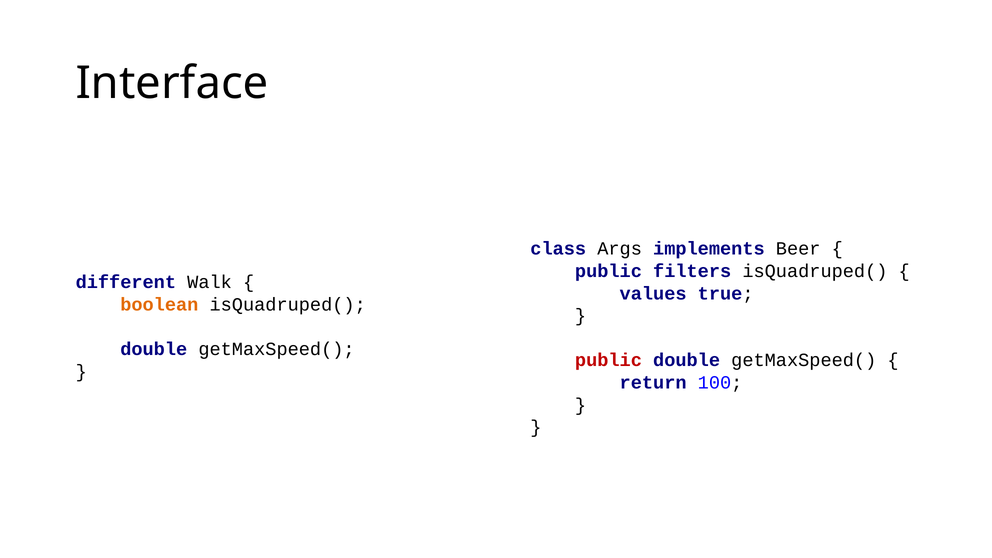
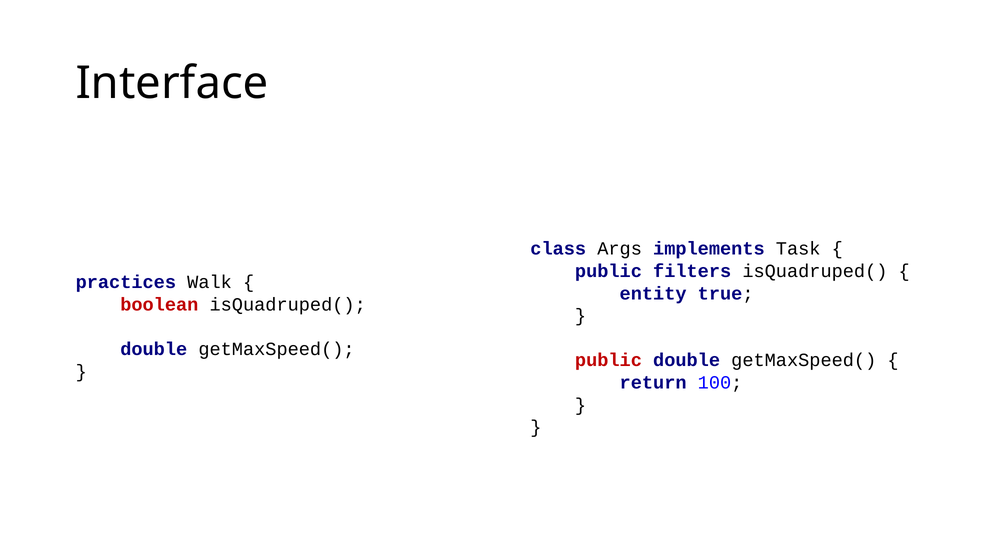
Beer: Beer -> Task (798, 249)
different: different -> practices (126, 282)
values: values -> entity (653, 293)
boolean colour: orange -> red (159, 305)
